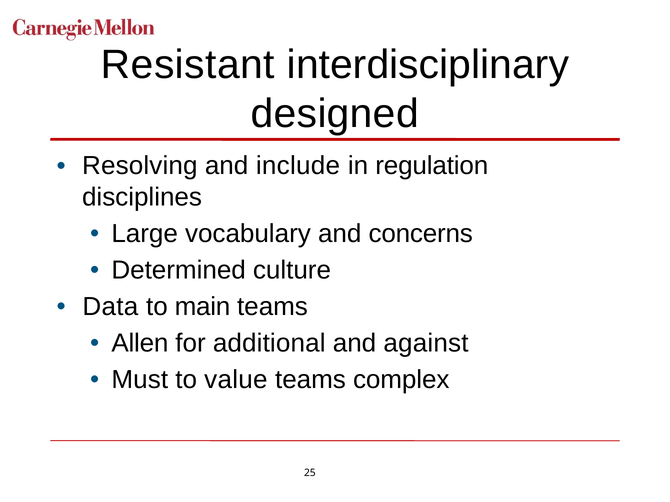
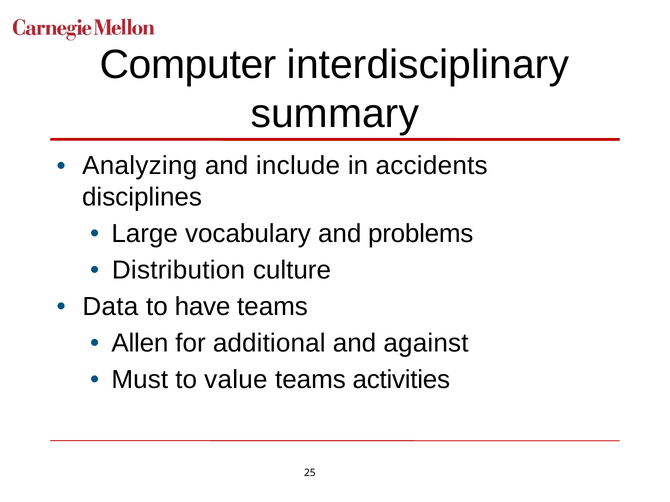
Resistant: Resistant -> Computer (188, 65)
designed: designed -> summary (335, 114)
Resolving: Resolving -> Analyzing (140, 166)
regulation: regulation -> accidents (432, 166)
concerns: concerns -> problems (421, 234)
Determined: Determined -> Distribution (178, 270)
main: main -> have (203, 307)
complex: complex -> activities (401, 380)
